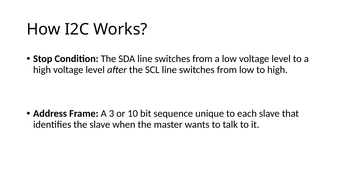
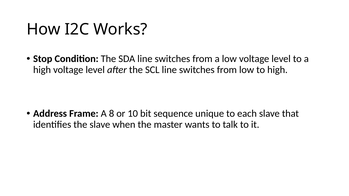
3: 3 -> 8 (112, 114)
